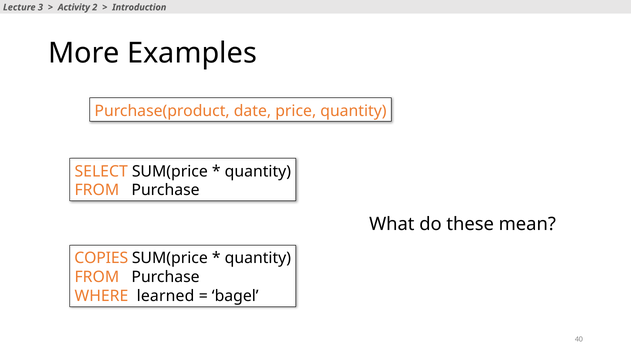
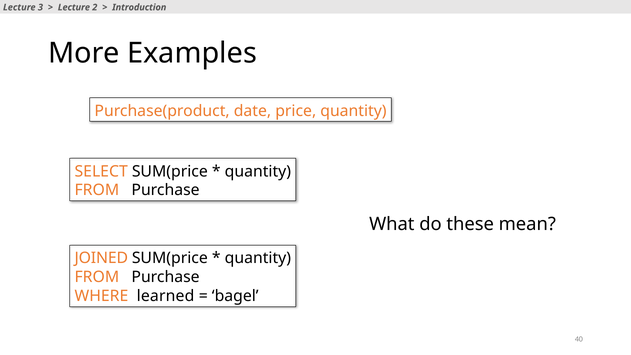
Activity: Activity -> Lecture (74, 7)
COPIES: COPIES -> JOINED (101, 258)
